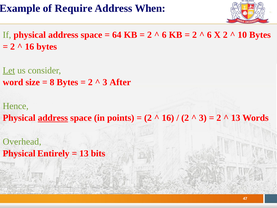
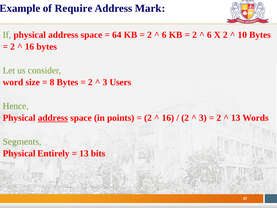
When: When -> Mark (150, 8)
Let underline: present -> none (9, 70)
After: After -> Users (120, 82)
Overhead: Overhead -> Segments (22, 141)
